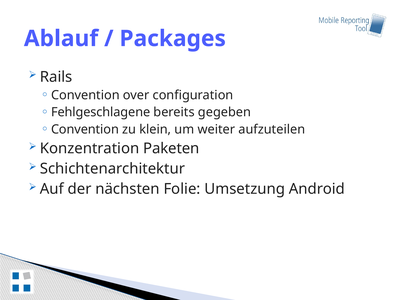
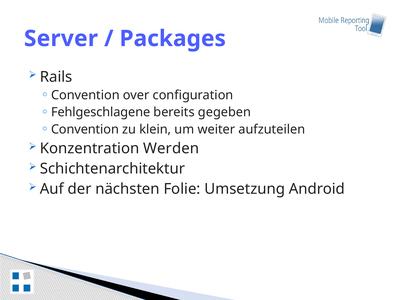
Ablauf: Ablauf -> Server (61, 38)
Paketen: Paketen -> Werden (171, 148)
